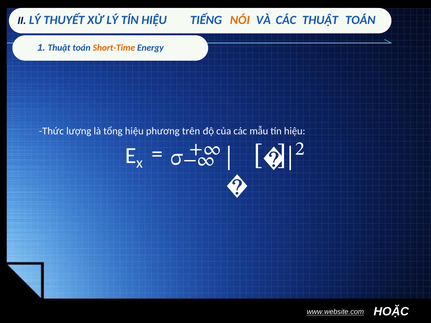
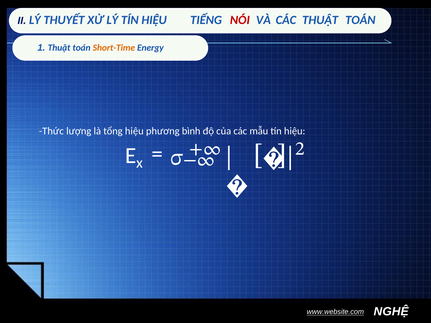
NÓI colour: orange -> red (240, 20)
trên: trên -> bình (191, 131)
HOẶC: HOẶC -> NGHỆ (391, 312)
